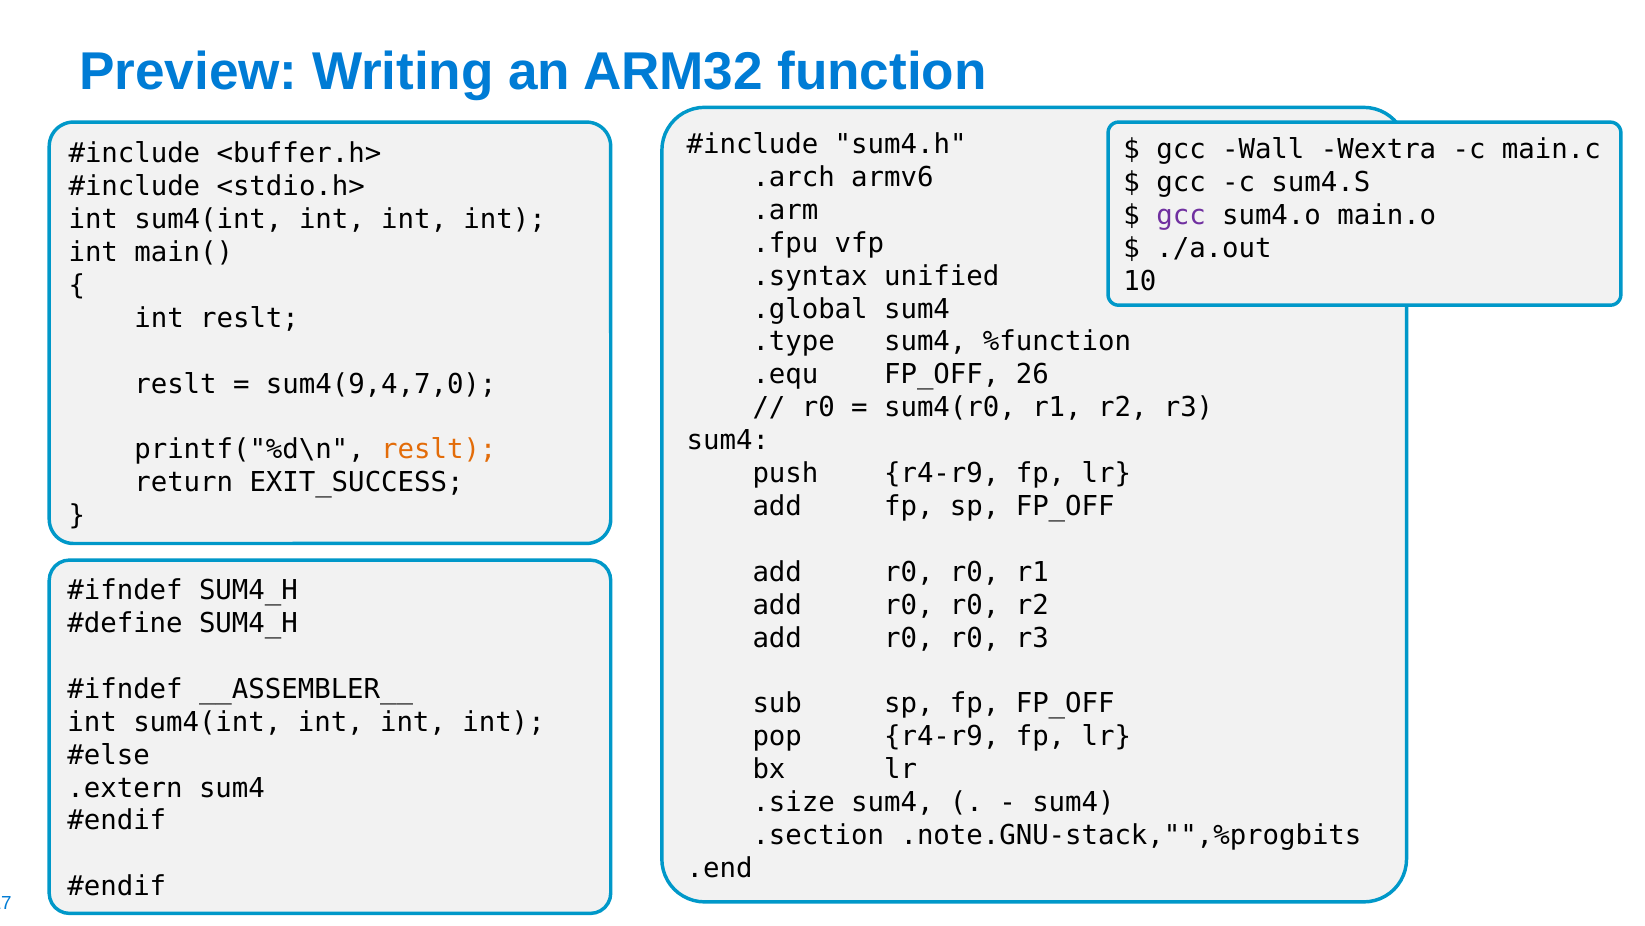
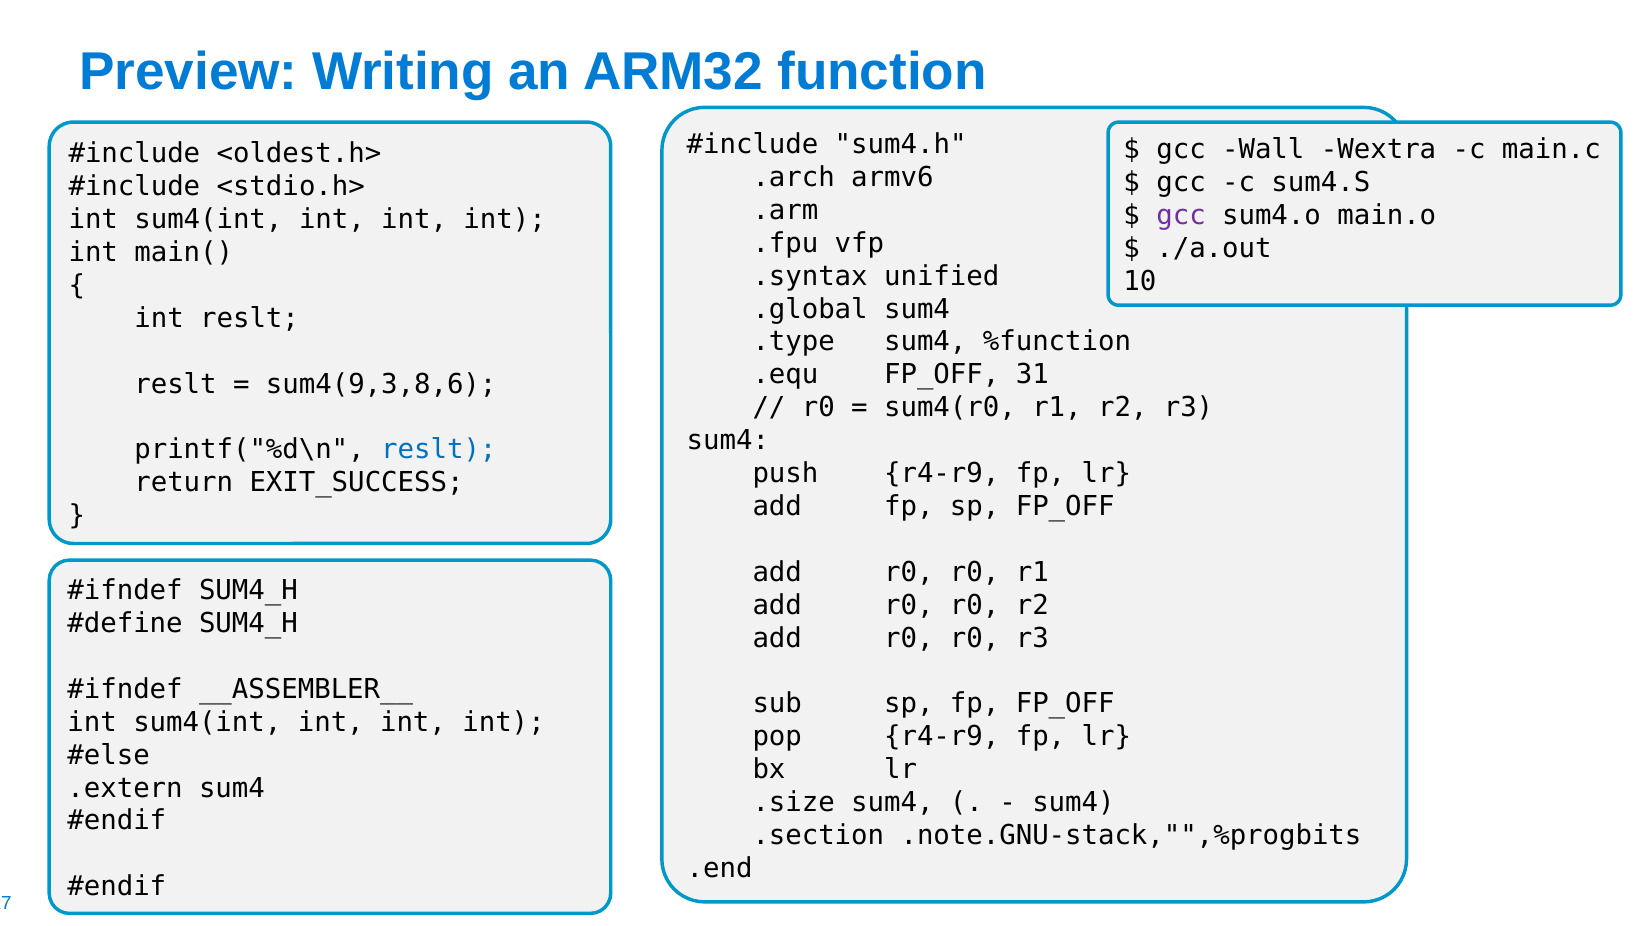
<buffer.h>: <buffer.h> -> <oldest.h> (299, 154)
26: 26 -> 31 (1032, 374)
sum4(9,4,7,0: sum4(9,4,7,0 -> sum4(9,3,8,6 (381, 384)
reslt colour: orange -> blue (439, 449)
